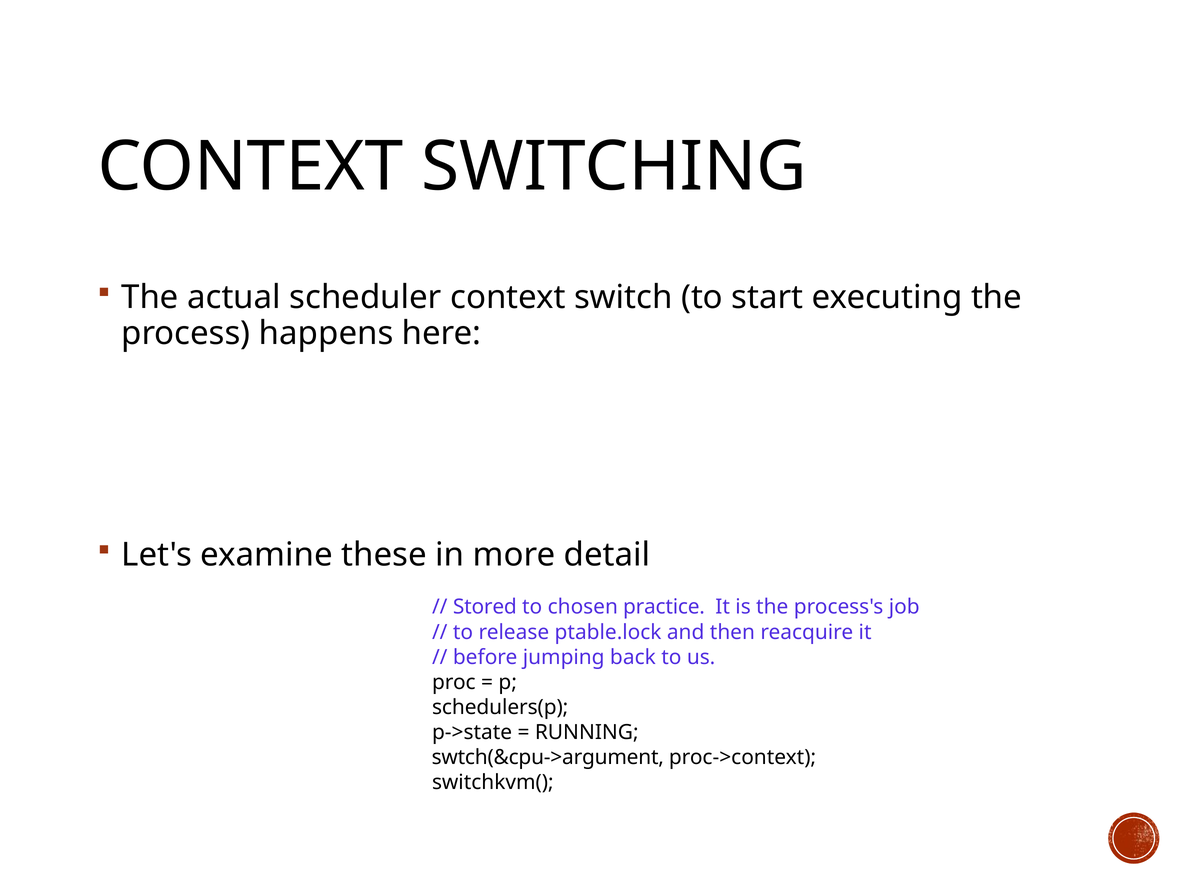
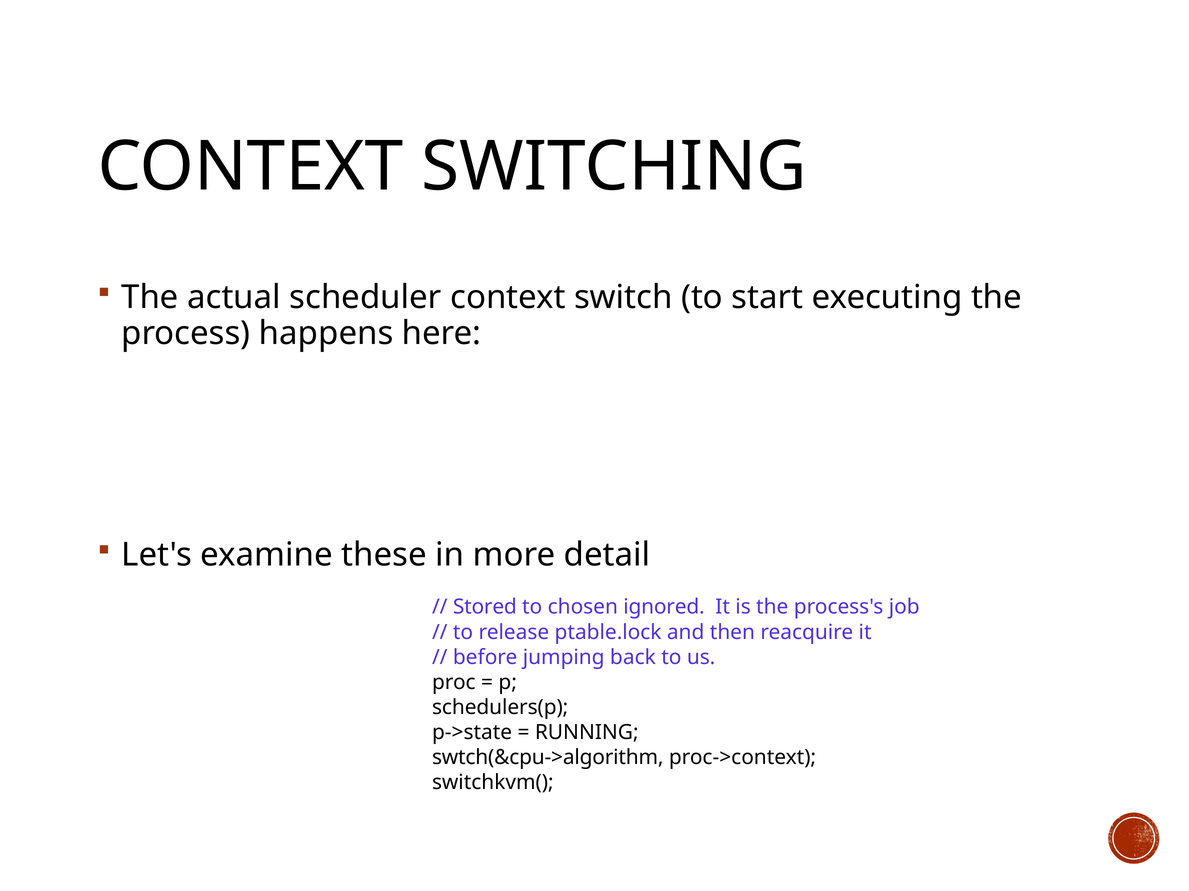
practice: practice -> ignored (664, 608)
swtch(&cpu->argument: swtch(&cpu->argument -> swtch(&cpu->algorithm (548, 758)
